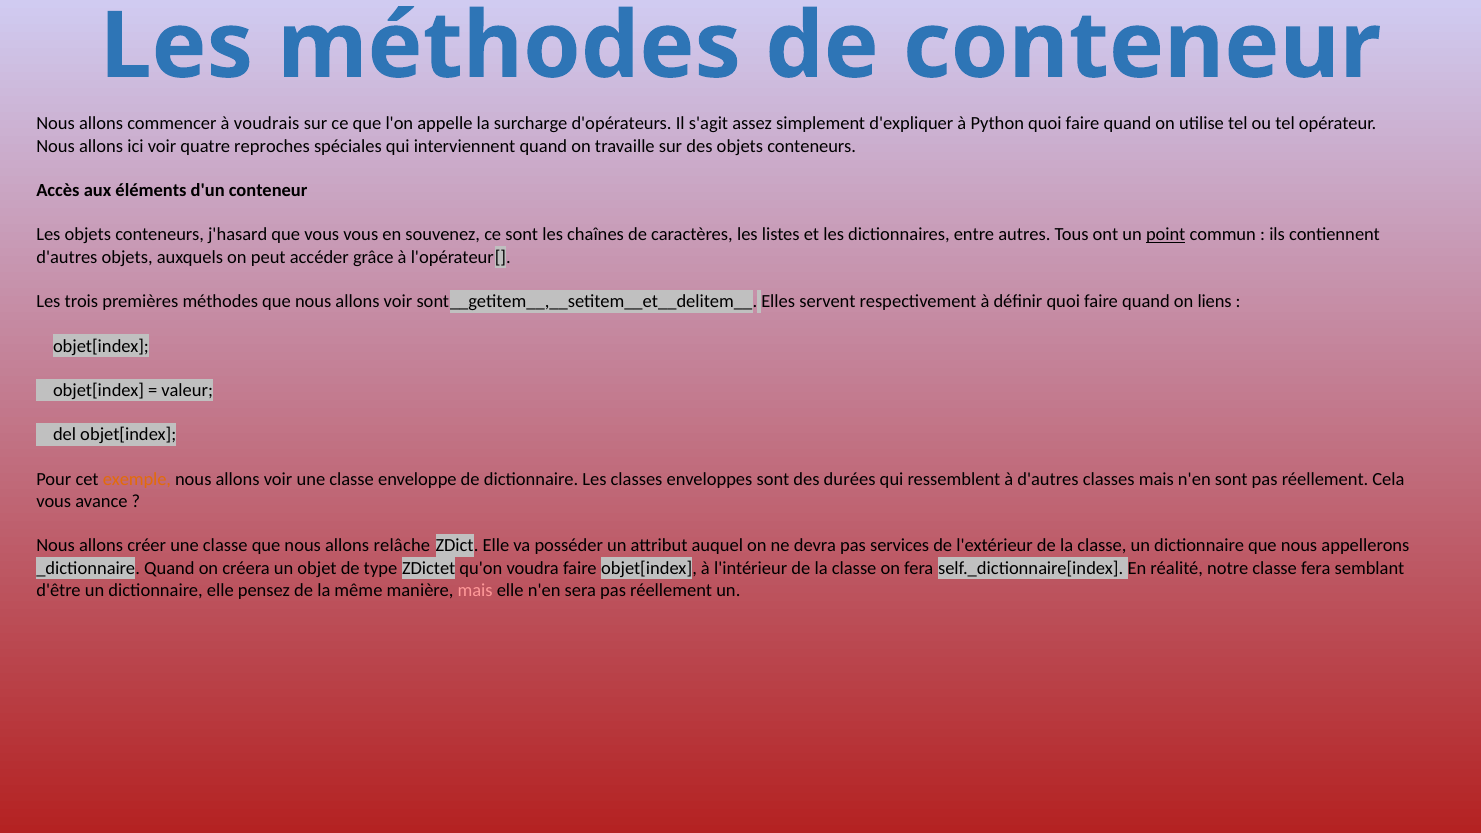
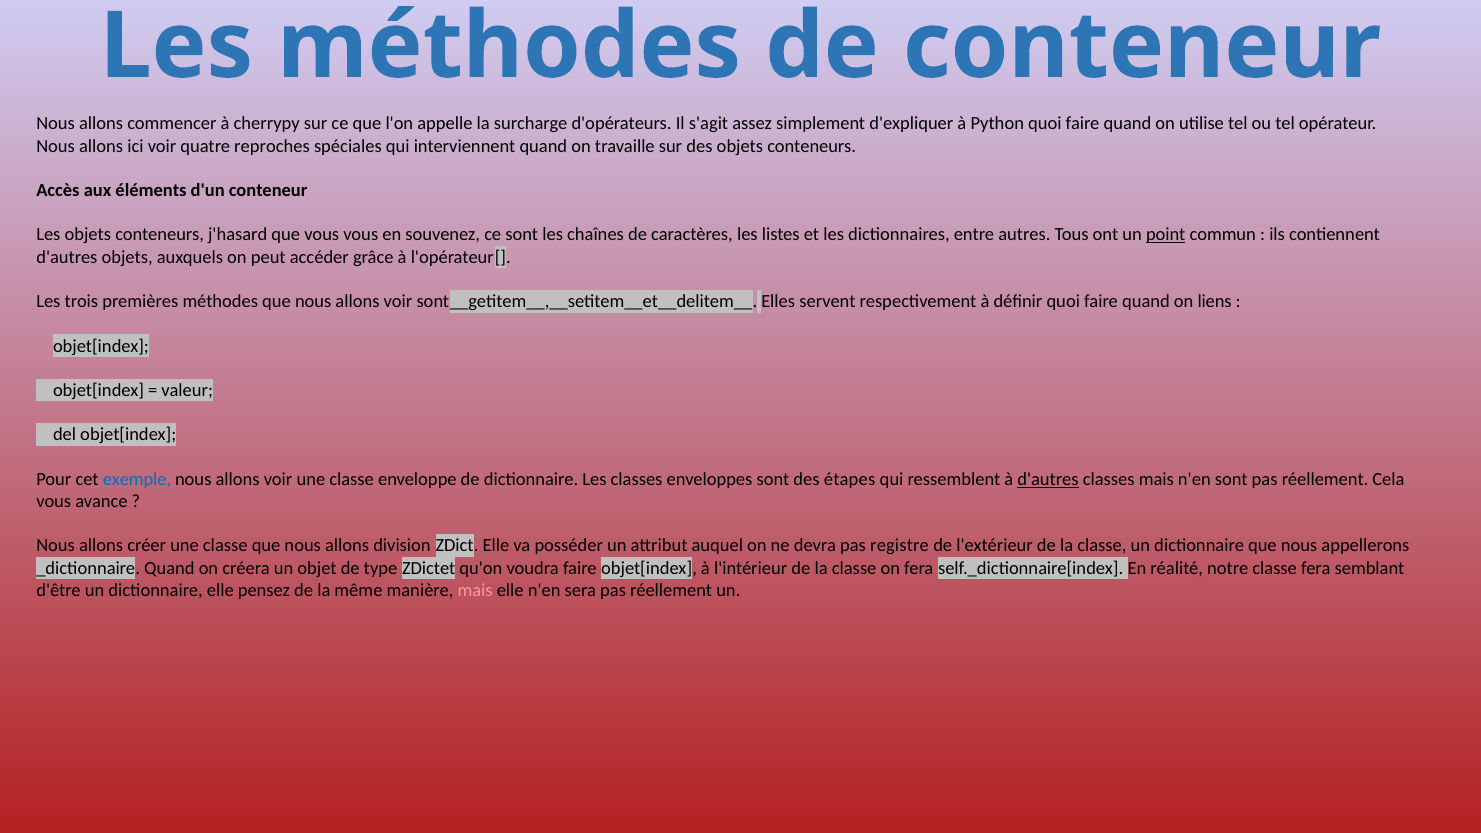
voudrais: voudrais -> cherrypy (267, 124)
exemple colour: orange -> blue (137, 479)
durées: durées -> étapes (850, 479)
d'autres underline: none -> present (1048, 479)
relâche: relâche -> division (402, 546)
services: services -> registre (900, 546)
